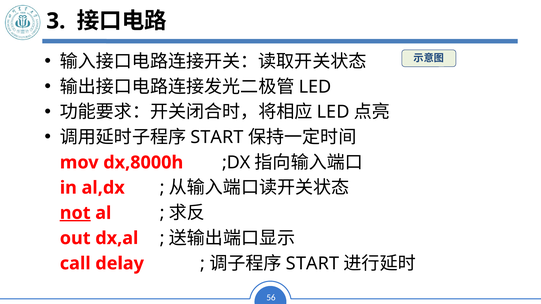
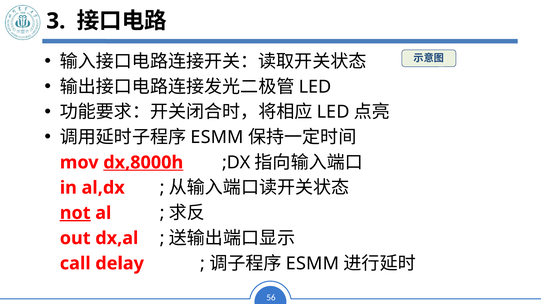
START: START -> ESMM (217, 137)
dx,8000h underline: none -> present (143, 163)
START: START -> ESMM (313, 264)
